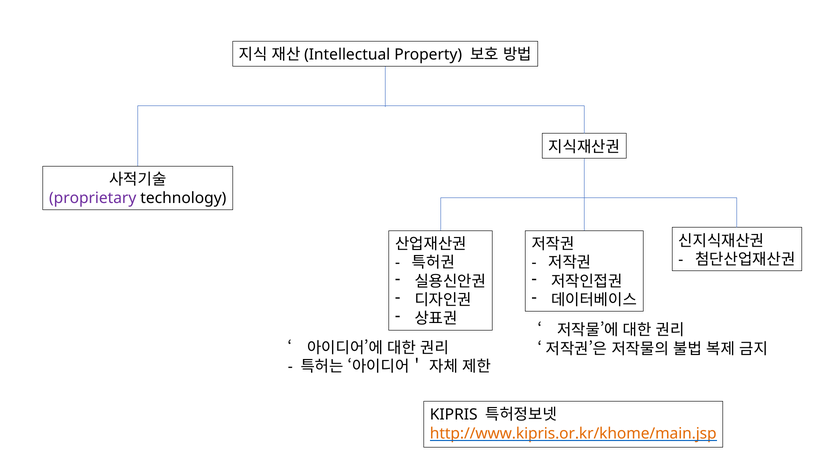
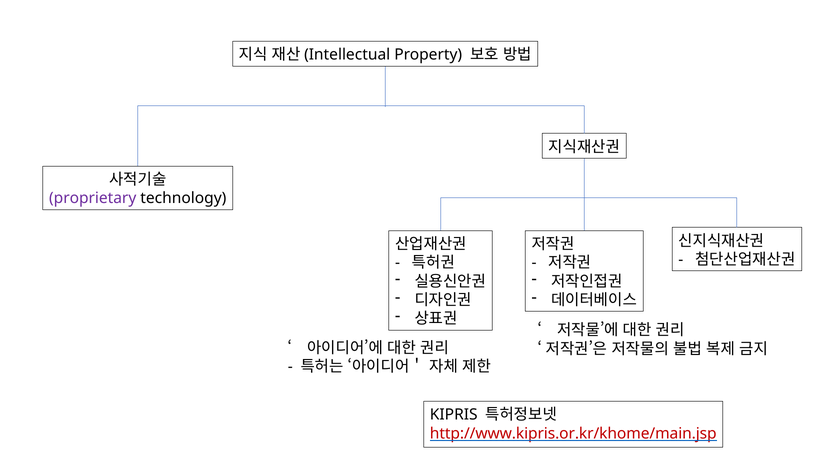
http://www.kipris.or.kr/khome/main.jsp colour: orange -> red (573, 433)
